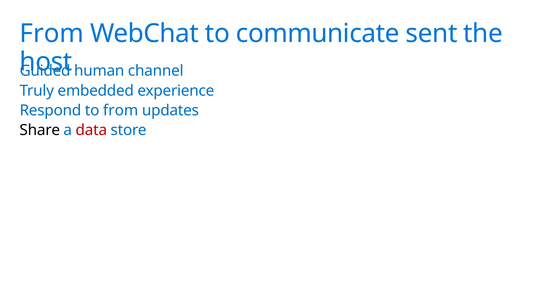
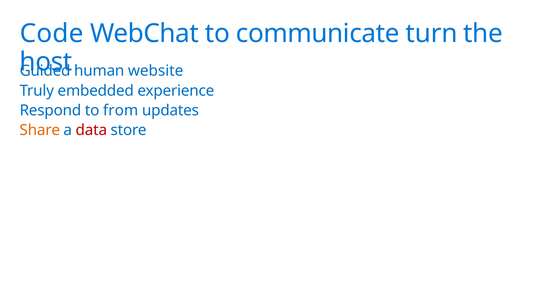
From: From -> Code (52, 34)
sent: sent -> turn (432, 34)
channel: channel -> website (156, 71)
Share colour: black -> orange (40, 130)
